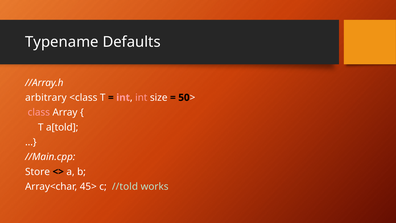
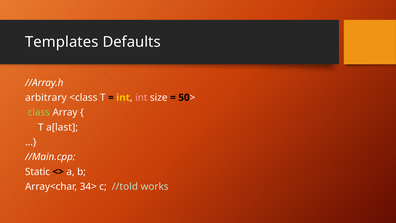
Typename: Typename -> Templates (62, 42)
int colour: pink -> yellow (123, 97)
class colour: pink -> light green (39, 112)
a[told: a[told -> a[last (62, 127)
Store: Store -> Static (38, 172)
45>: 45> -> 34> (88, 186)
